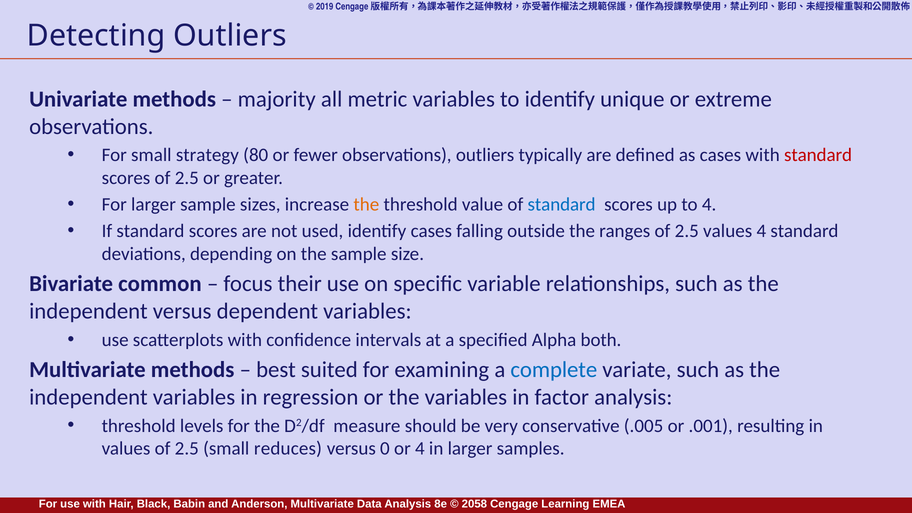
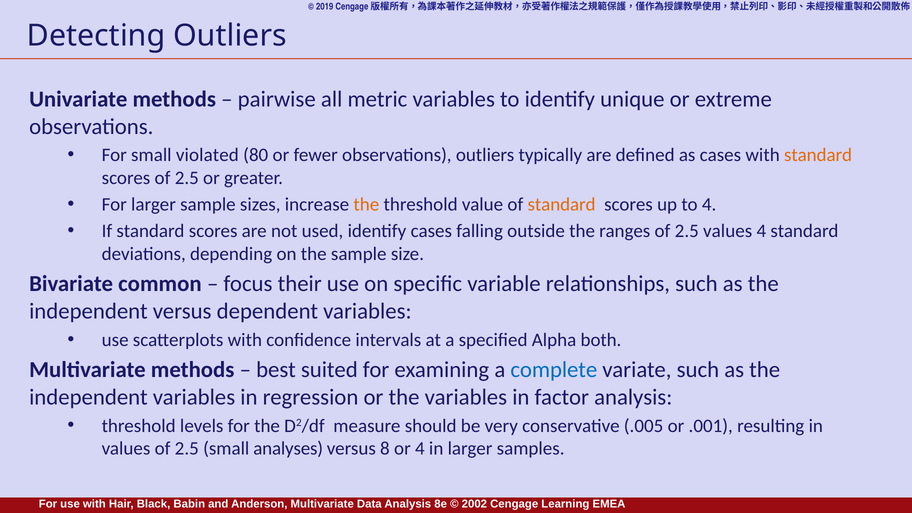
majority: majority -> pairwise (277, 99)
strategy: strategy -> violated (207, 155)
standard colour: red -> orange (818, 155)
standard colour: blue -> orange (562, 205)
reduces: reduces -> analyses (288, 449)
0: 0 -> 8 (385, 449)
2058: 2058 -> 2002 (474, 504)
